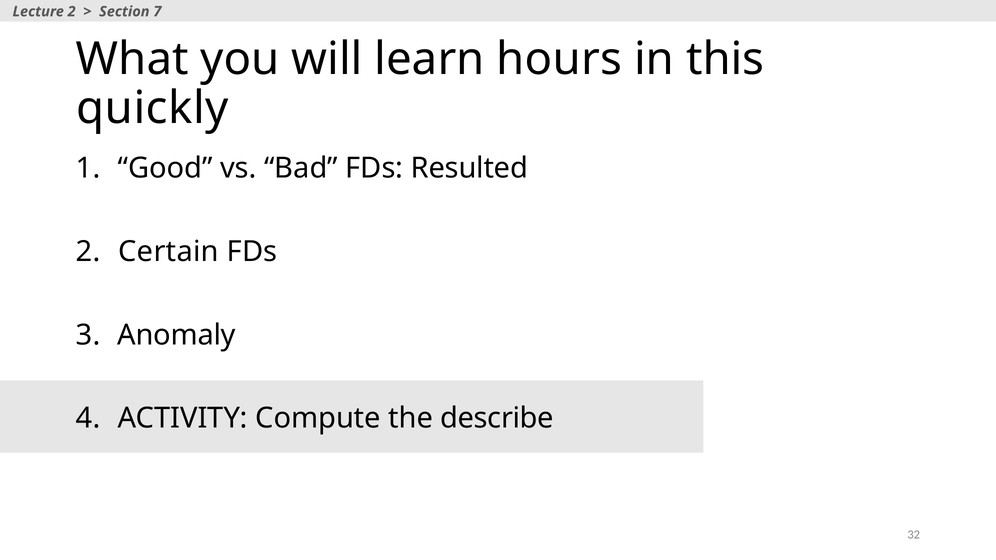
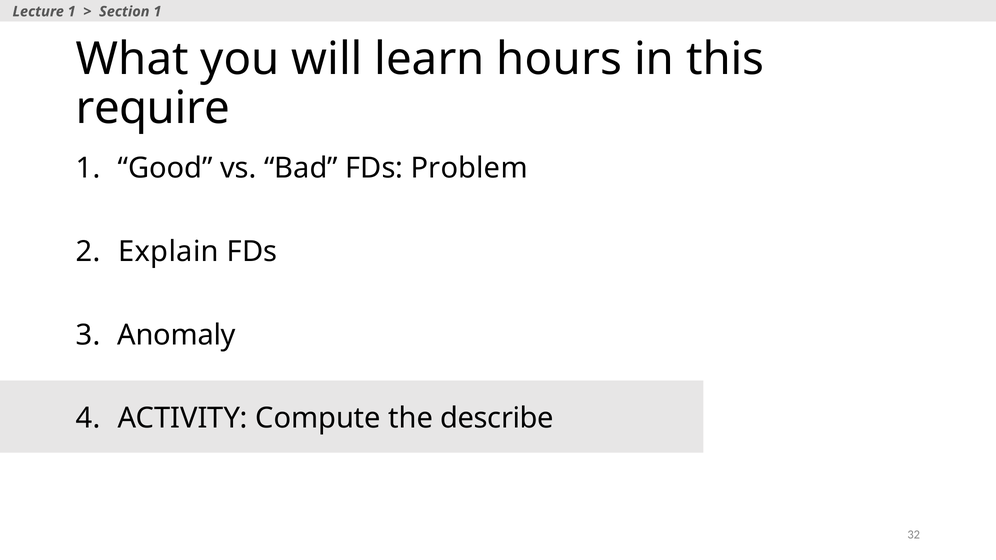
Lecture 2: 2 -> 1 (72, 12)
Section 7: 7 -> 1 (157, 12)
quickly: quickly -> require (153, 108)
Resulted: Resulted -> Problem (469, 168)
Certain: Certain -> Explain (169, 252)
